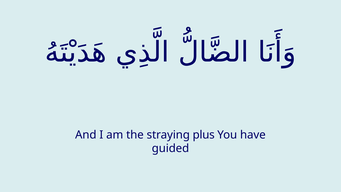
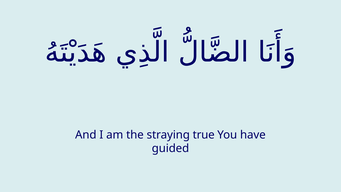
plus: plus -> true (204, 135)
